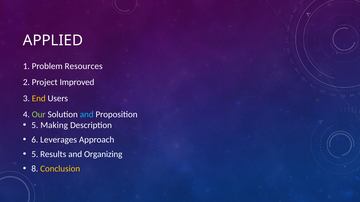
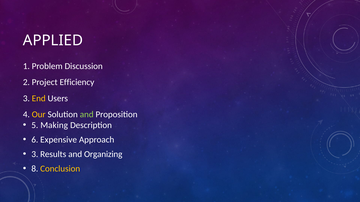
Resources: Resources -> Discussion (84, 66)
Improved: Improved -> Efficiency (77, 82)
Our colour: light green -> yellow (39, 115)
and colour: light blue -> light green (87, 115)
Leverages: Leverages -> Expensive (59, 140)
5: 5 -> 3 (35, 155)
